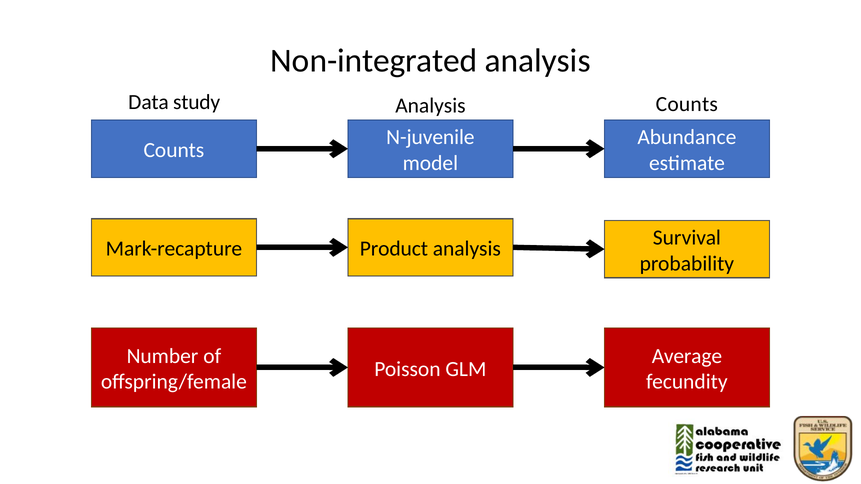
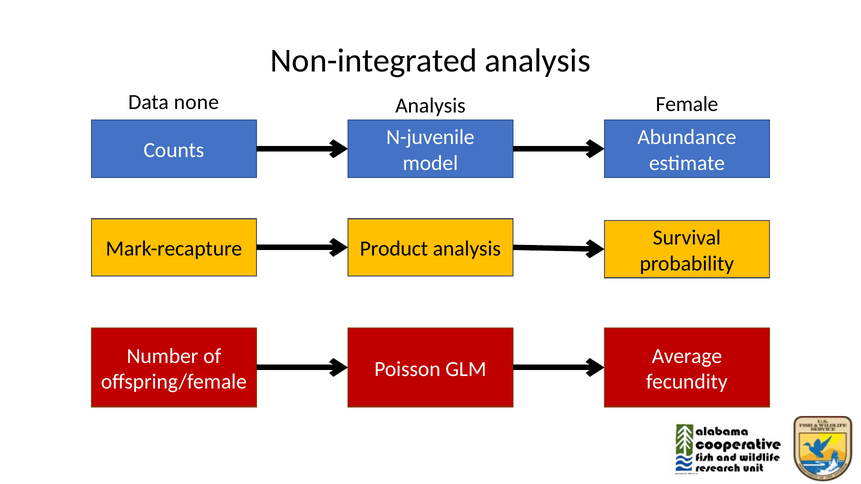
study: study -> none (196, 102)
Analysis Counts: Counts -> Female (687, 104)
